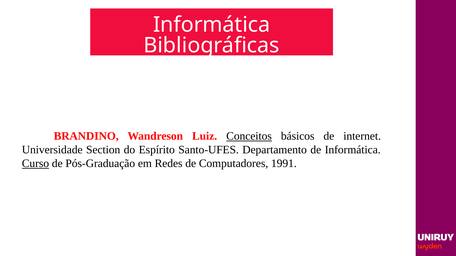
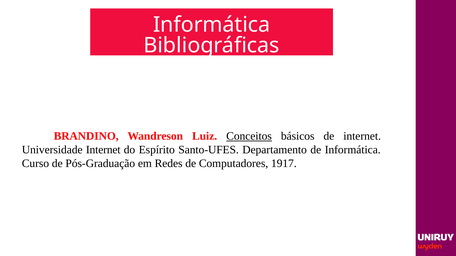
Universidade Section: Section -> Internet (103, 150)
Curso underline: present -> none (36, 164)
1991: 1991 -> 1917 (284, 164)
